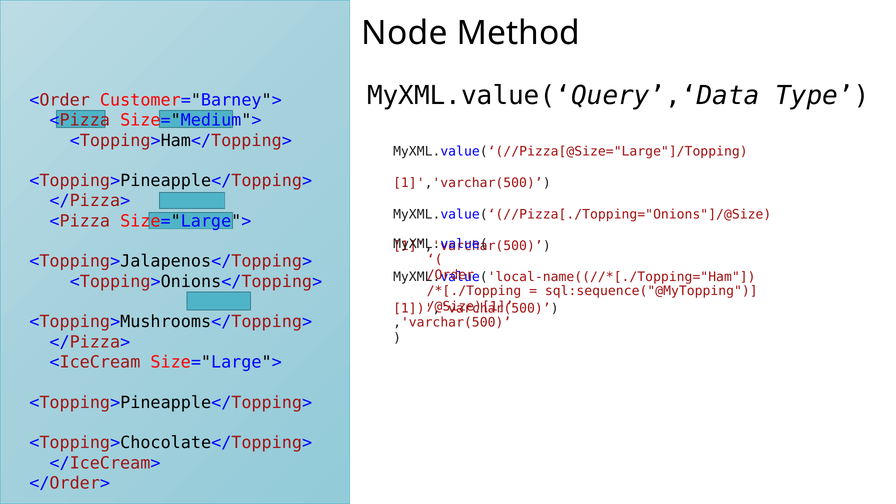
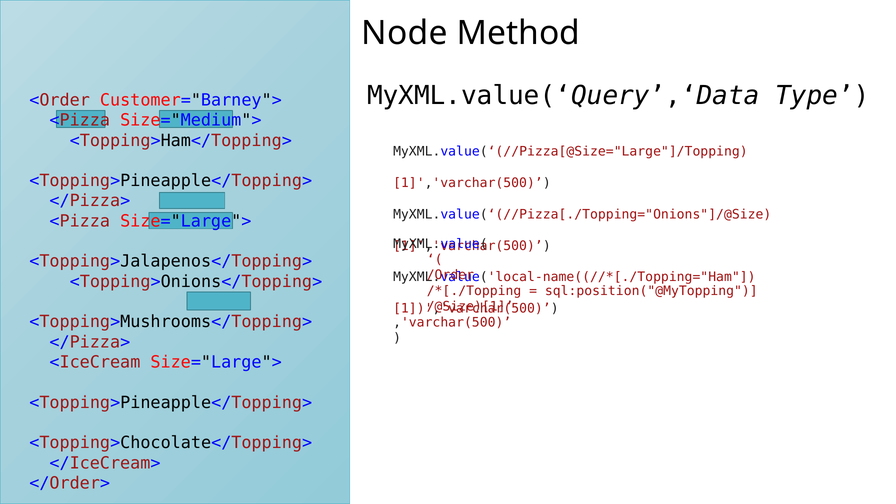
sql:sequence("@MyTopping: sql:sequence("@MyTopping -> sql:position("@MyTopping (651, 291)
